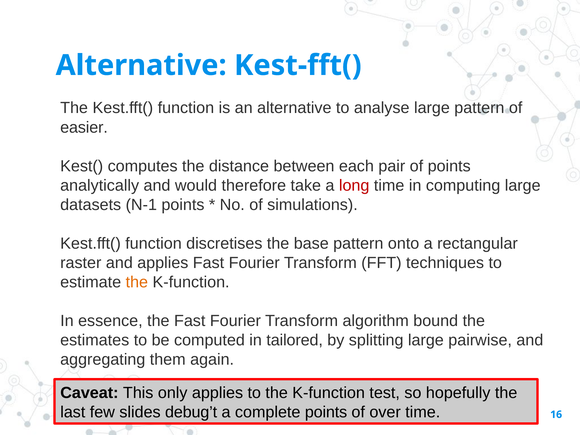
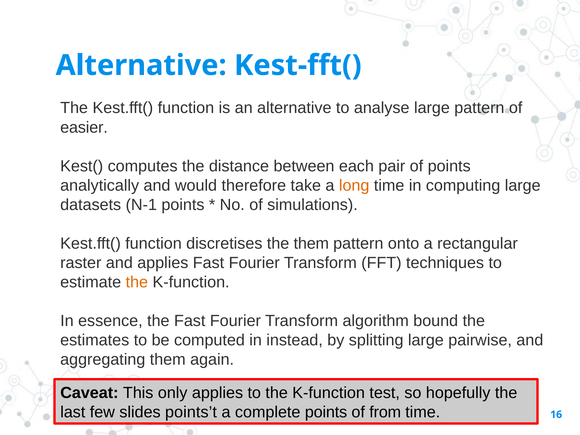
long colour: red -> orange (354, 185)
the base: base -> them (311, 243)
tailored: tailored -> instead (295, 340)
debug’t: debug’t -> points’t (191, 412)
over: over -> from (385, 412)
